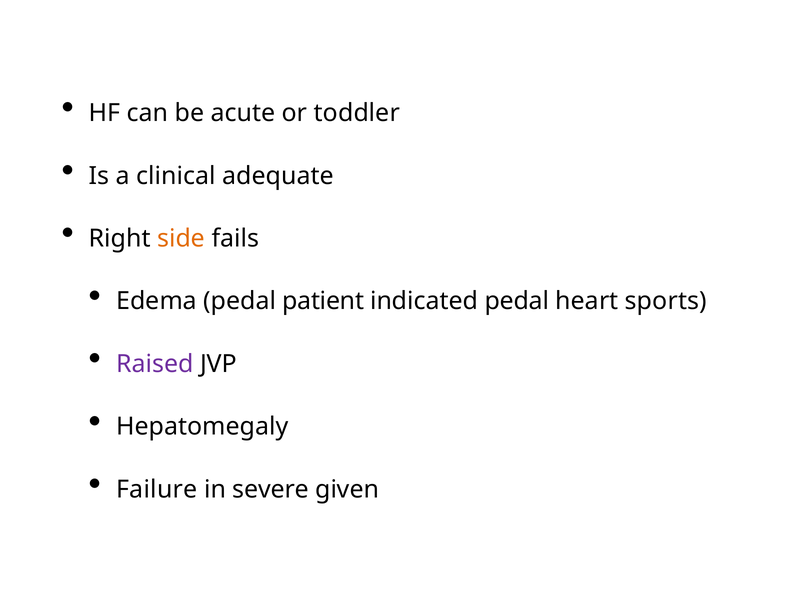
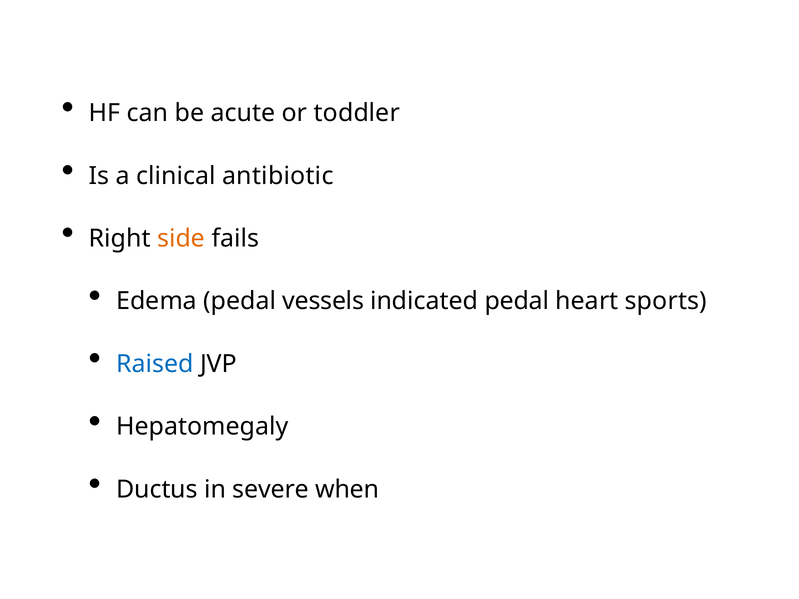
adequate: adequate -> antibiotic (278, 176)
patient: patient -> vessels (323, 301)
Raised colour: purple -> blue (155, 364)
Failure: Failure -> Ductus (157, 490)
given: given -> when (347, 490)
